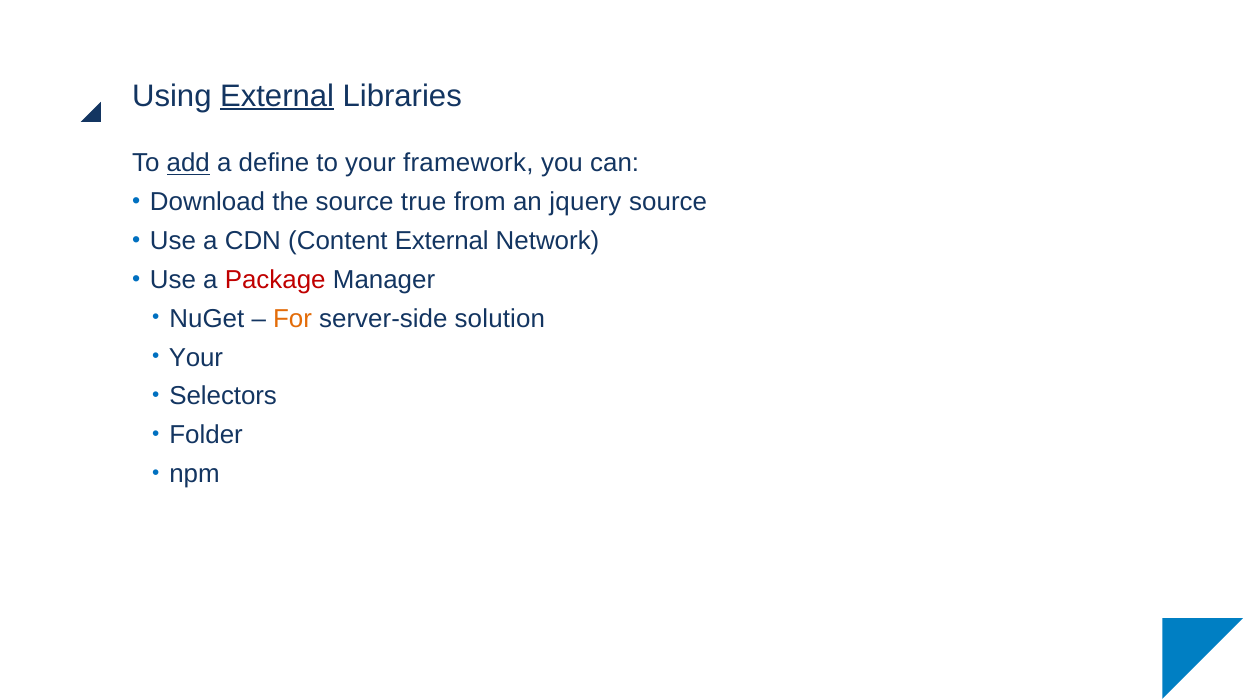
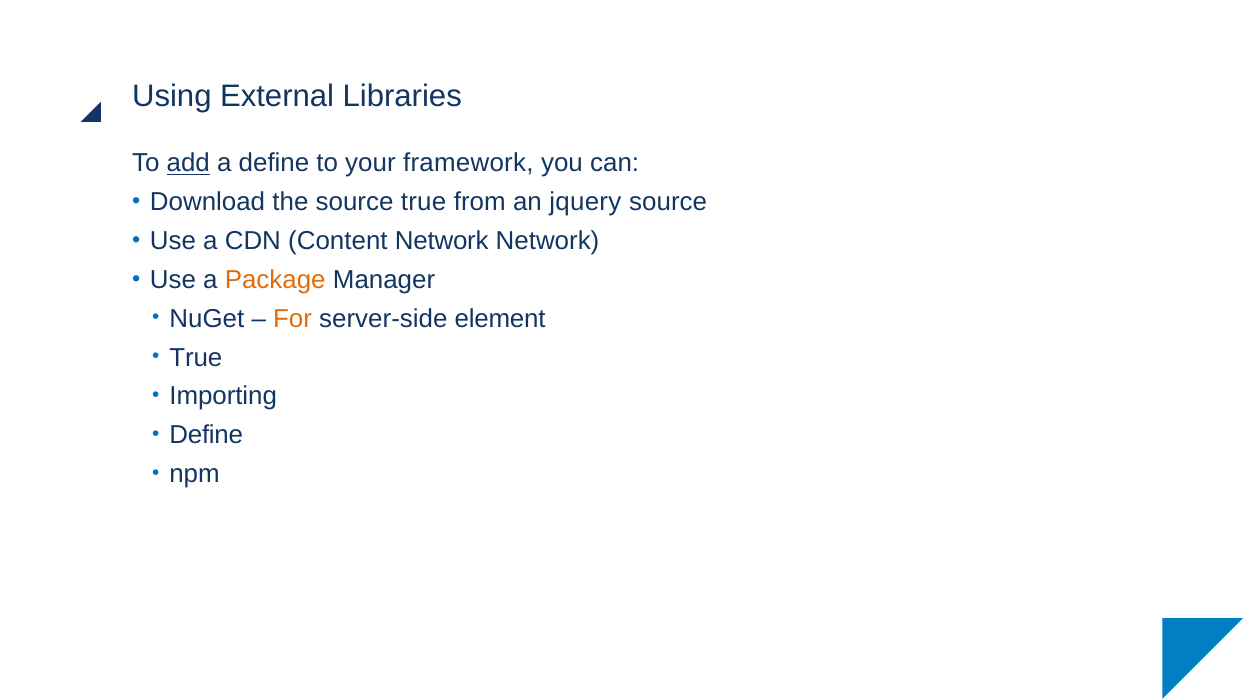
External underline: present -> none (277, 96)
Content External: External -> Network (442, 241)
Package colour: red -> orange (275, 280)
solution: solution -> element (500, 319)
Your: Your -> True (196, 358)
Selectors: Selectors -> Importing (223, 396)
Folder: Folder -> Define (206, 435)
